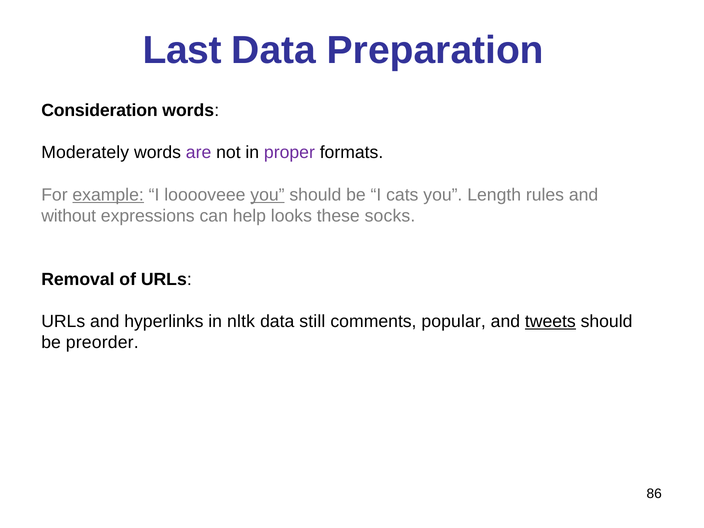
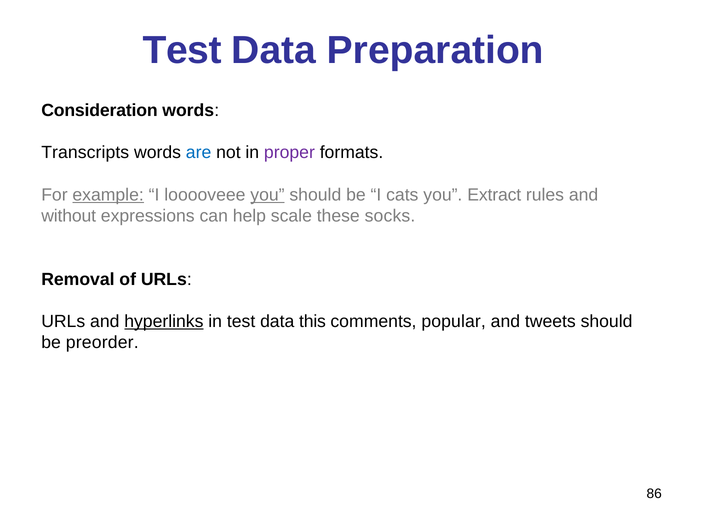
Last: Last -> Test (182, 50)
Moderately: Moderately -> Transcripts (85, 152)
are colour: purple -> blue (199, 152)
Length: Length -> Extract (494, 195)
looks: looks -> scale (291, 216)
hyperlinks underline: none -> present (164, 321)
in nltk: nltk -> test (241, 321)
still: still -> this (313, 321)
tweets underline: present -> none (550, 321)
